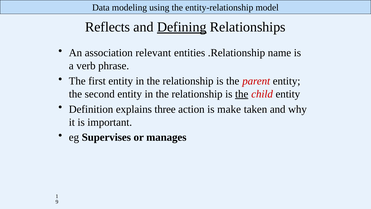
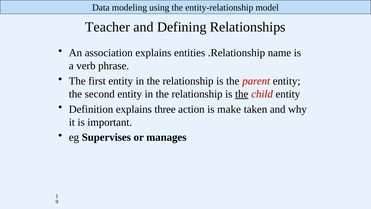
Reflects: Reflects -> Teacher (108, 27)
Defining underline: present -> none (182, 27)
association relevant: relevant -> explains (153, 53)
